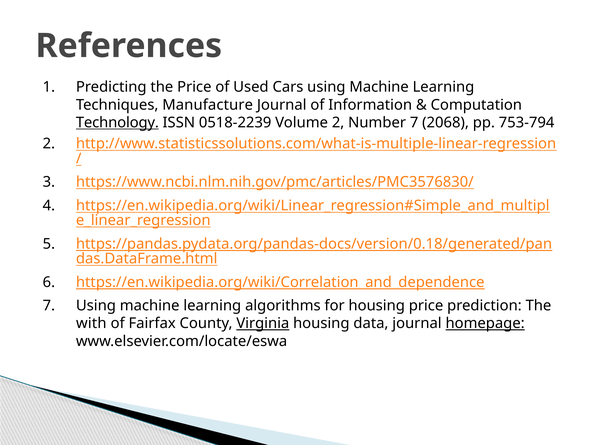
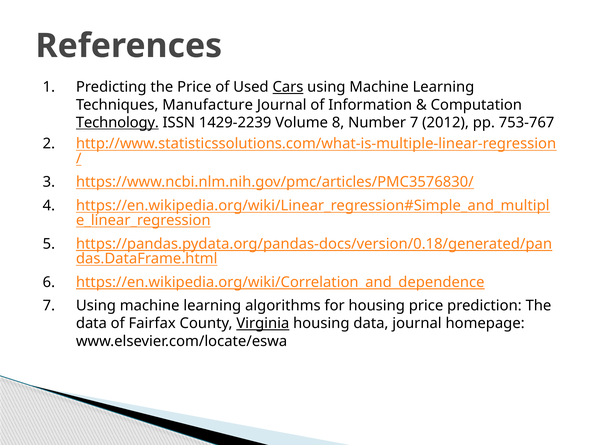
Cars underline: none -> present (288, 87)
0518-2239: 0518-2239 -> 1429-2239 (235, 123)
Volume 2: 2 -> 8 (338, 123)
2068: 2068 -> 2012 (446, 123)
753-794: 753-794 -> 753-767 (527, 123)
with: with -> data (91, 323)
homepage underline: present -> none (485, 323)
